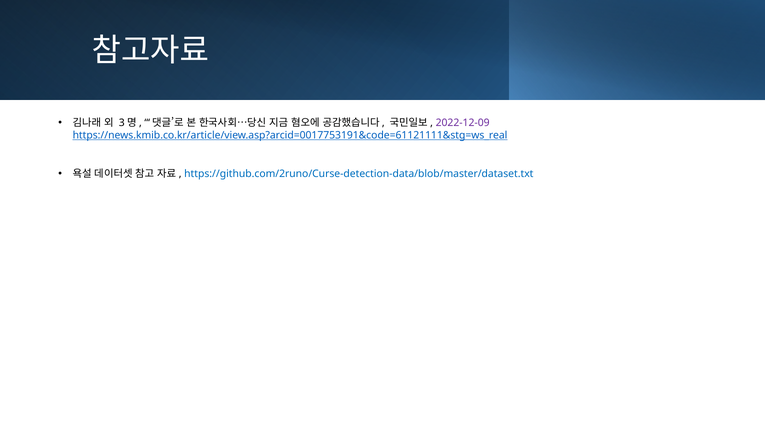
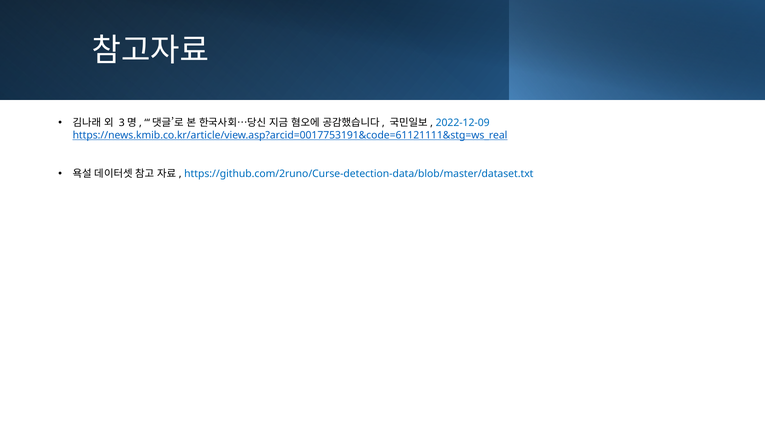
2022-12-09 colour: purple -> blue (463, 123)
